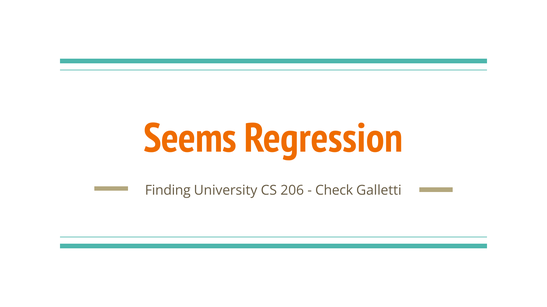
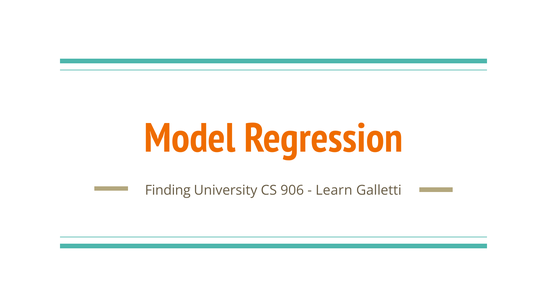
Seems: Seems -> Model (190, 139)
206: 206 -> 906 (292, 191)
Check: Check -> Learn (334, 191)
